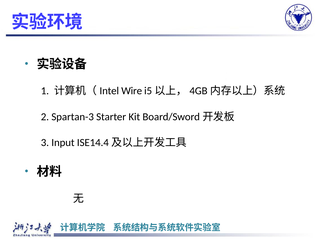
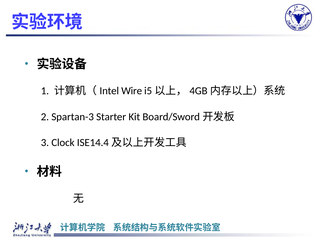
Input: Input -> Clock (63, 142)
